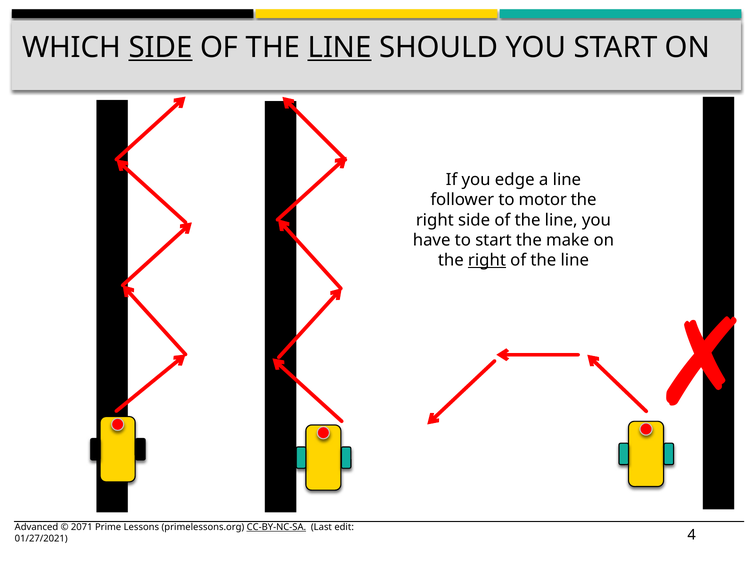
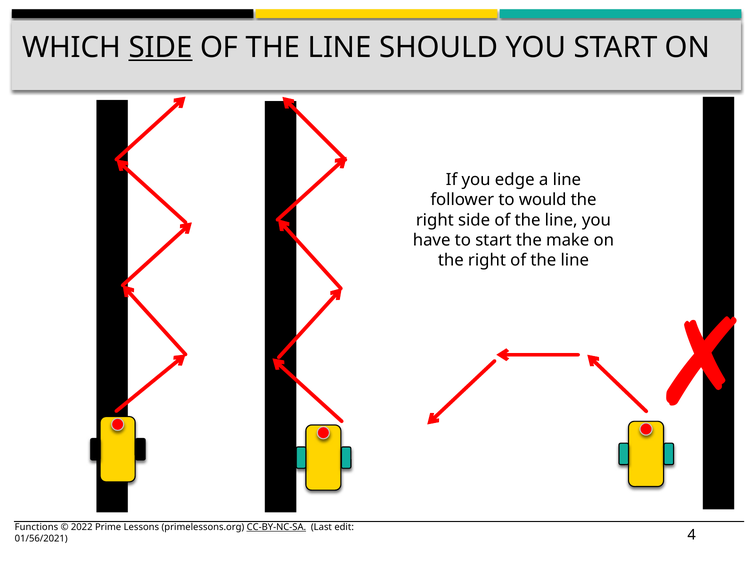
LINE underline: present -> none (340, 48)
motor: motor -> would (543, 200)
right underline: present -> none (487, 260)
Advanced: Advanced -> Functions (36, 527)
2071: 2071 -> 2022 (82, 527)
01/27/2021: 01/27/2021 -> 01/56/2021 (41, 539)
